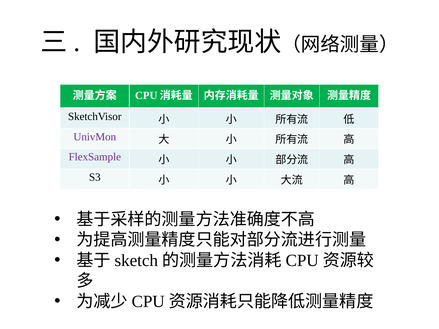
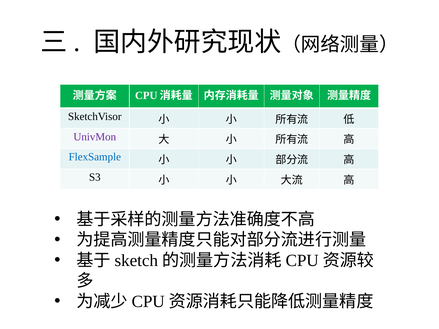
FlexSample colour: purple -> blue (95, 157)
